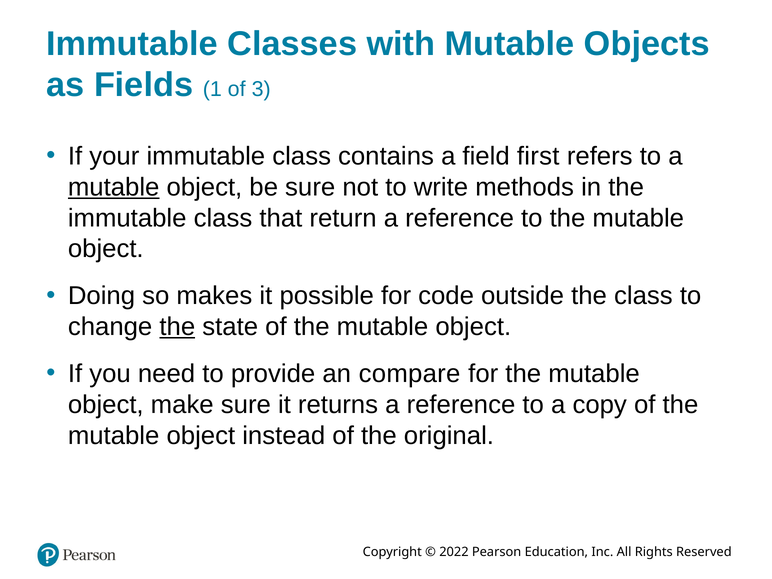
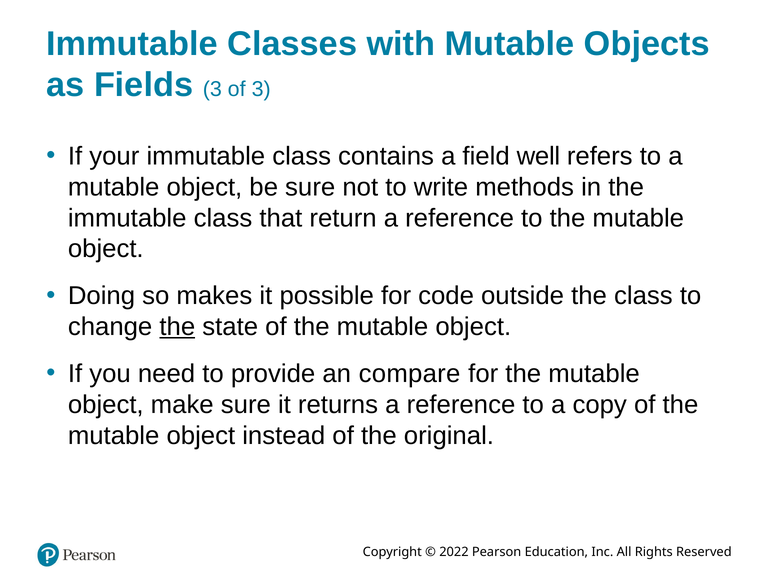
Fields 1: 1 -> 3 (212, 89)
first: first -> well (538, 156)
mutable underline: present -> none (114, 187)
